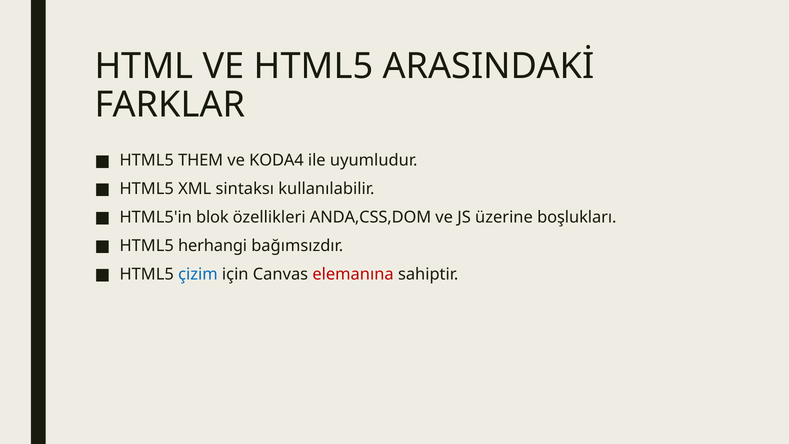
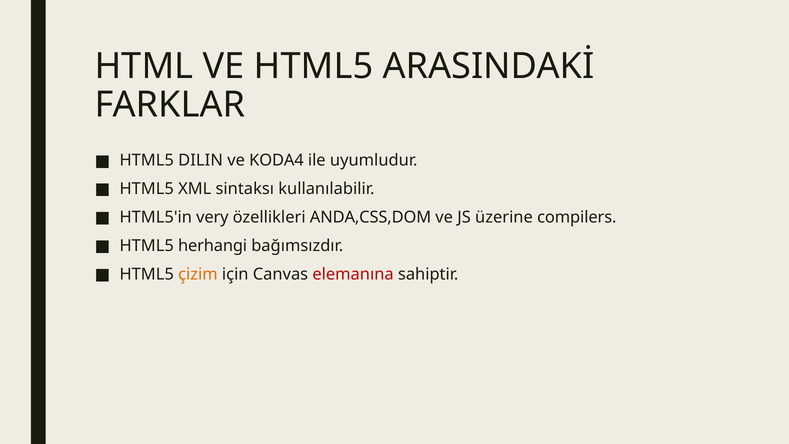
THEM: THEM -> DILIN (201, 160)
blok: blok -> very (212, 217)
boşlukları: boşlukları -> compilers (577, 217)
çizim colour: blue -> orange (198, 274)
